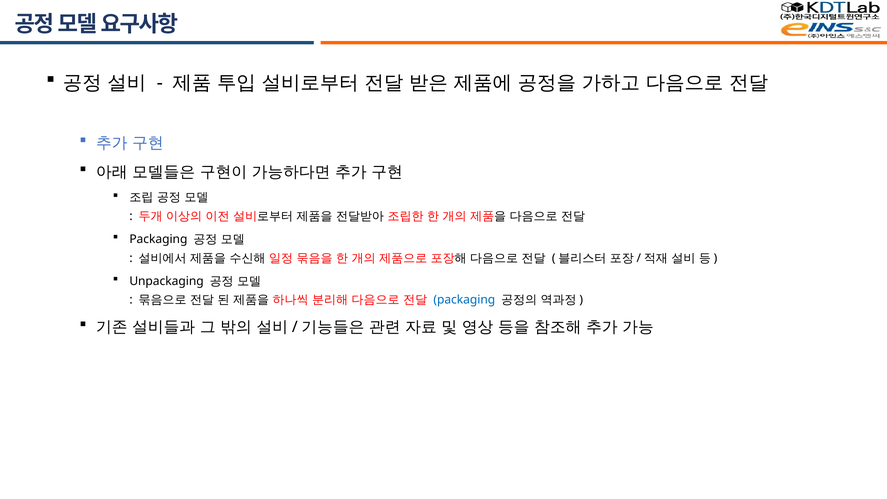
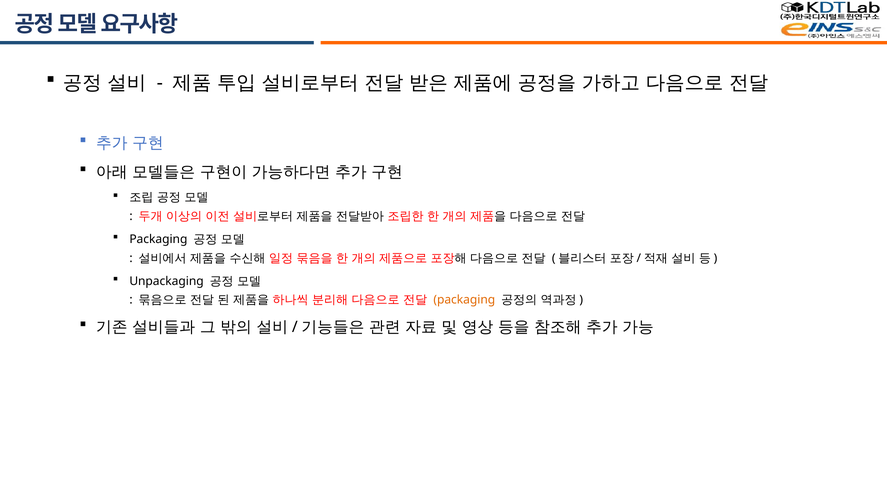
packaging colour: blue -> orange (464, 300)
